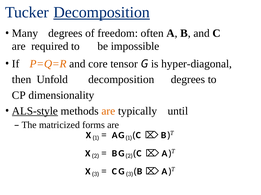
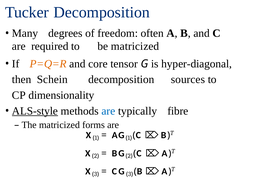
Decomposition underline: present -> none (102, 12)
be impossible: impossible -> matricized (135, 46)
Unfold: Unfold -> Schein (52, 80)
decomposition degrees: degrees -> sources (188, 80)
are colour: orange -> blue (108, 111)
until: until -> fibre (178, 111)
